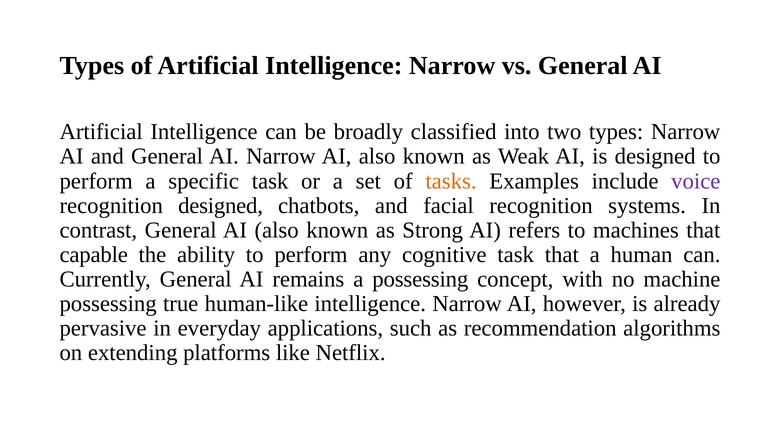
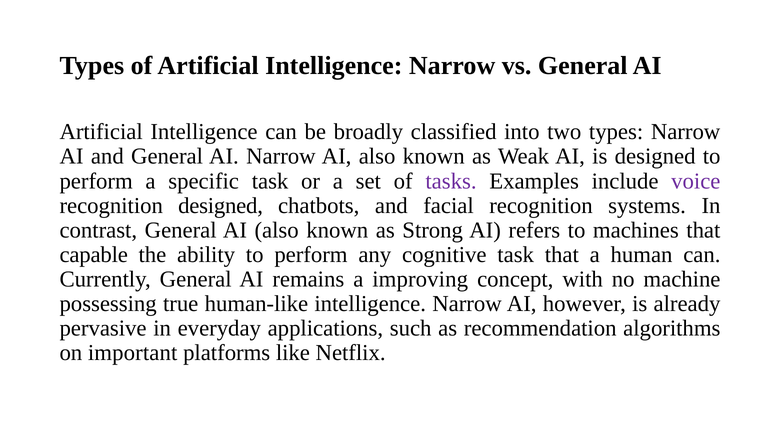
tasks colour: orange -> purple (451, 181)
a possessing: possessing -> improving (420, 279)
extending: extending -> important (133, 353)
